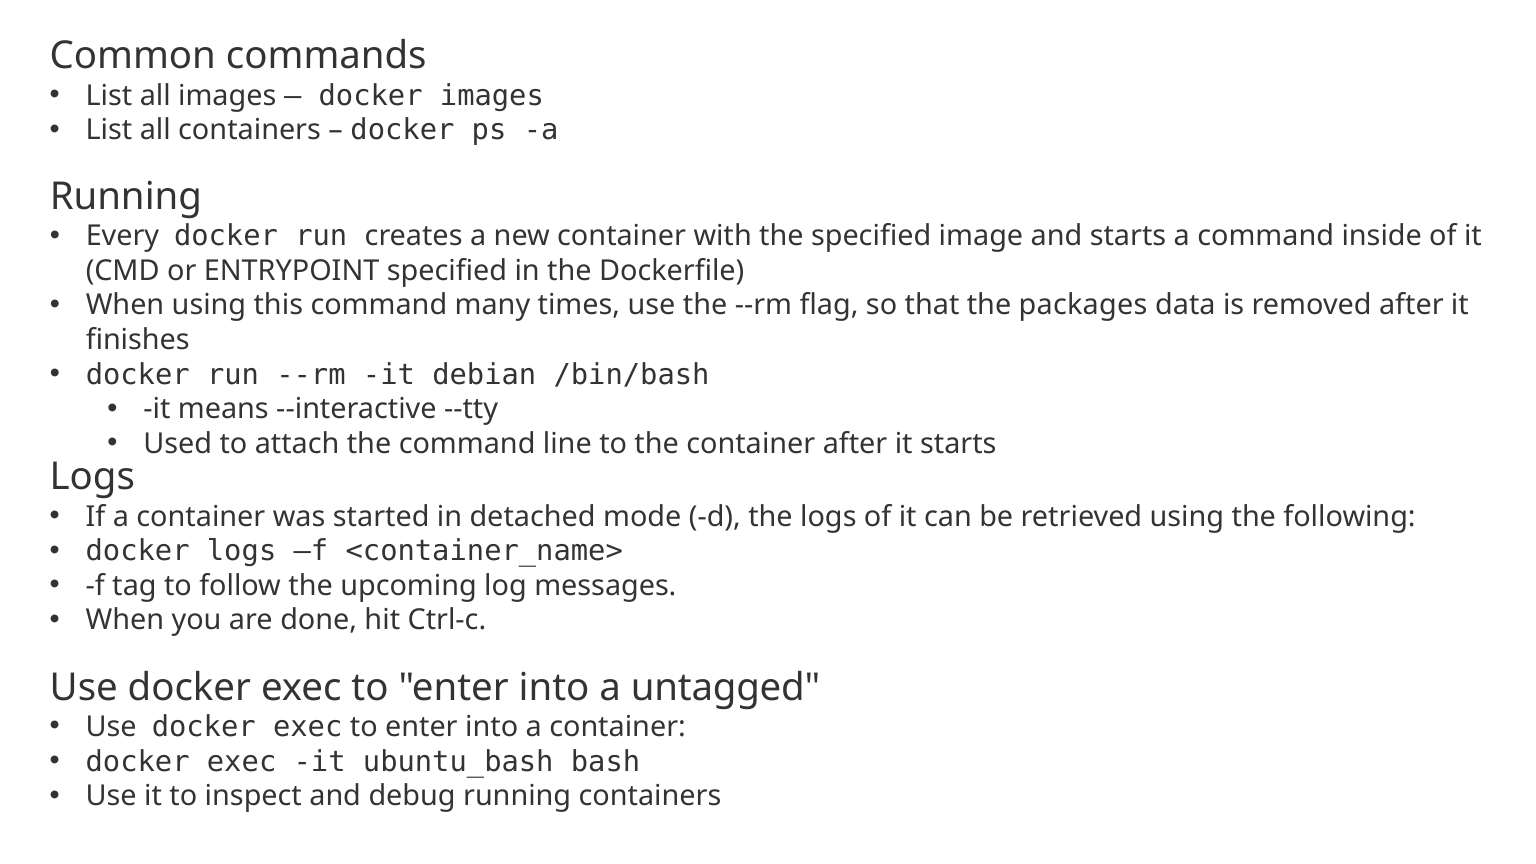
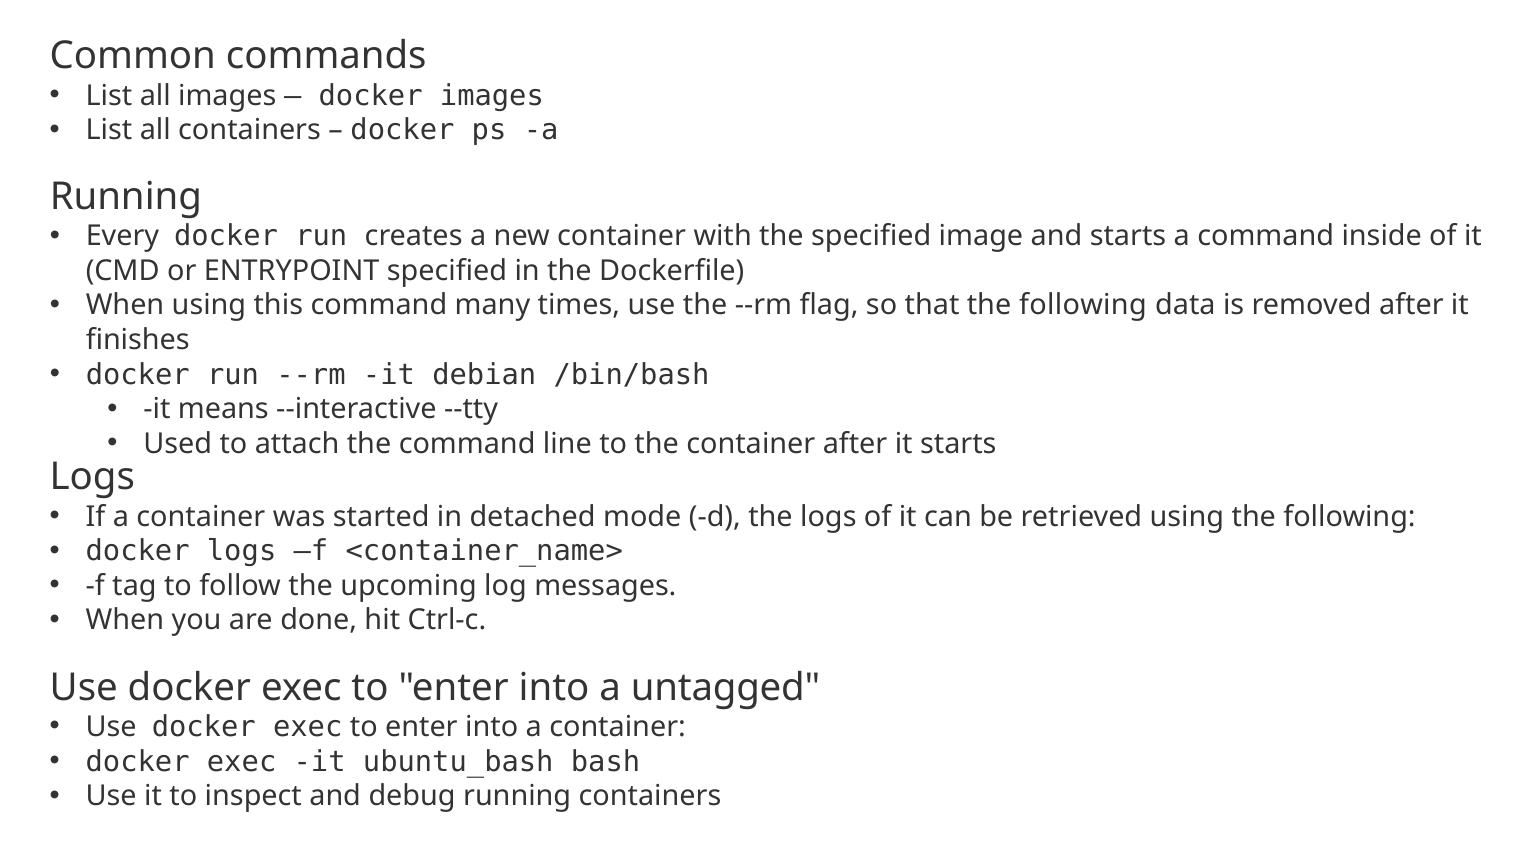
that the packages: packages -> following (1083, 305)
